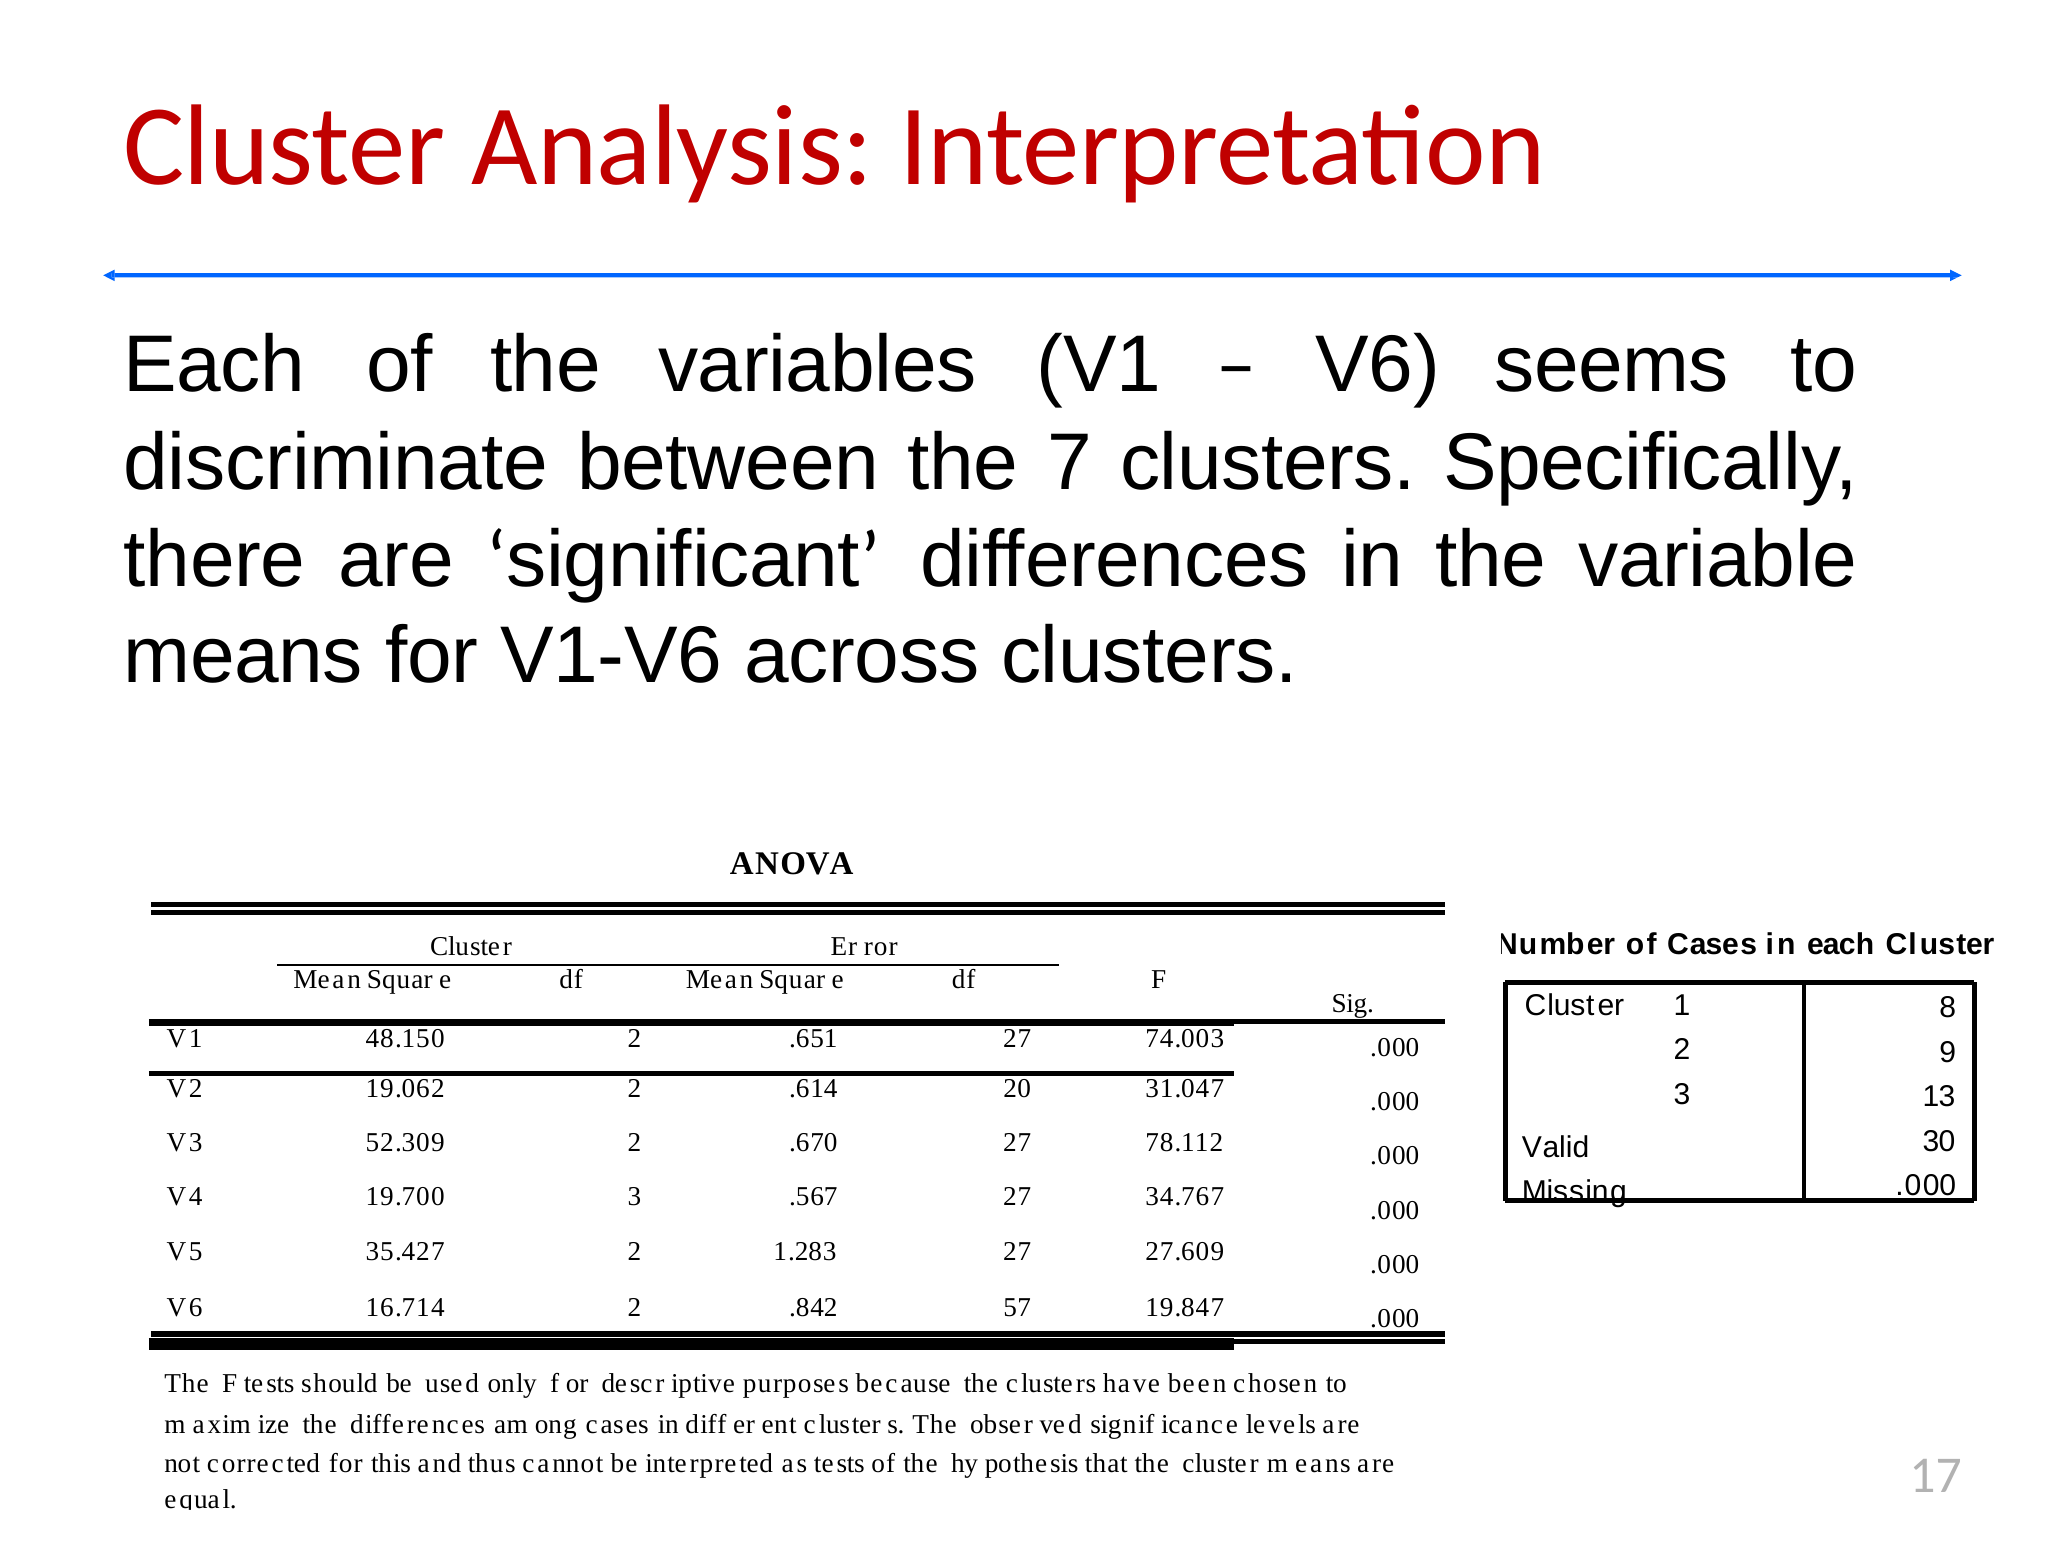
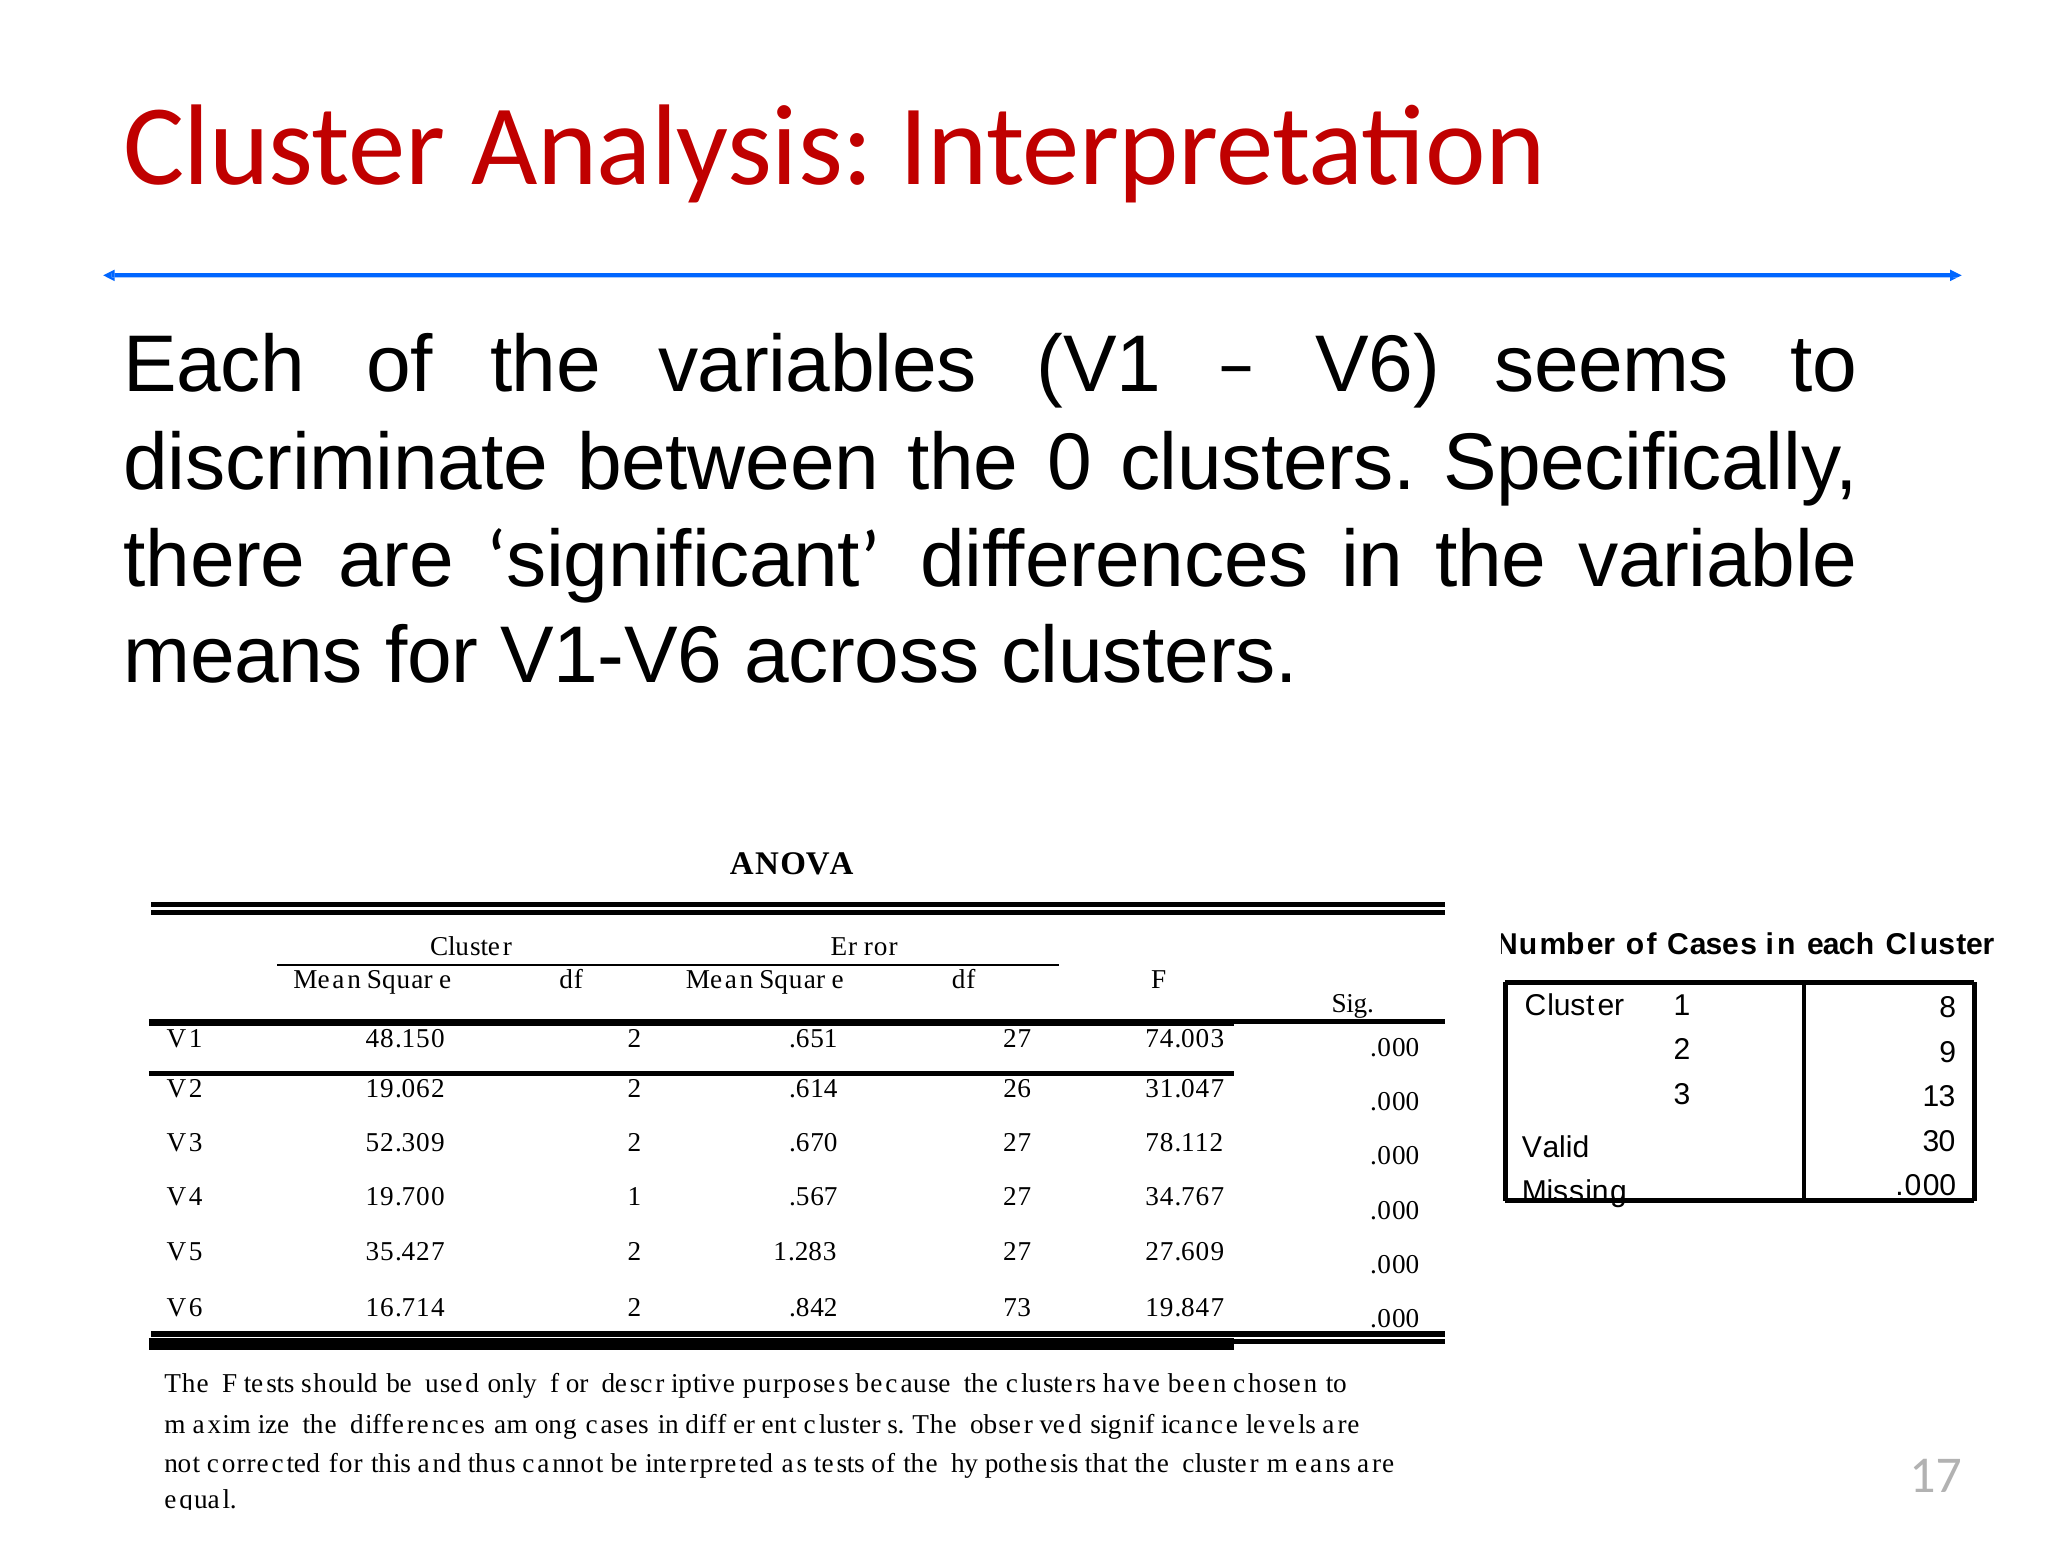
7: 7 -> 0 (1069, 463)
20: 20 -> 26 (1017, 1088)
19.700 3: 3 -> 1 (635, 1197)
57: 57 -> 73 (1017, 1308)
